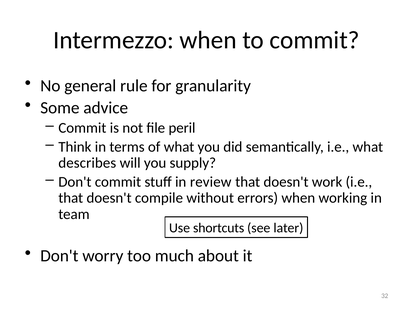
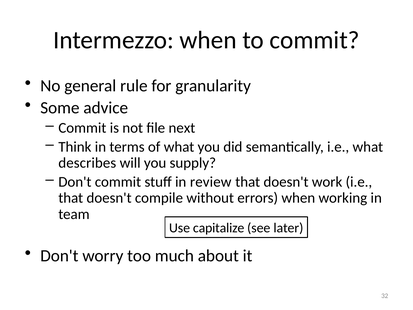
peril: peril -> next (182, 128)
shortcuts: shortcuts -> capitalize (219, 228)
